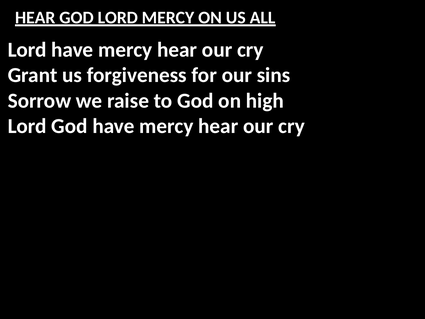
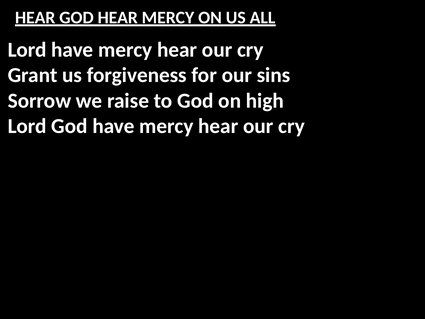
GOD LORD: LORD -> HEAR (118, 18)
